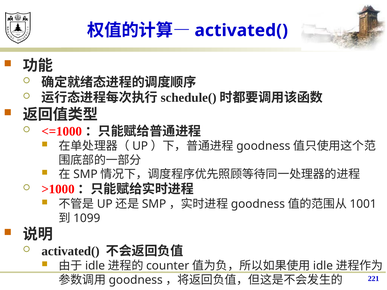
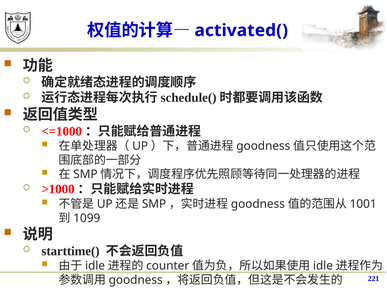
activated(: activated( -> starttime( (71, 251)
